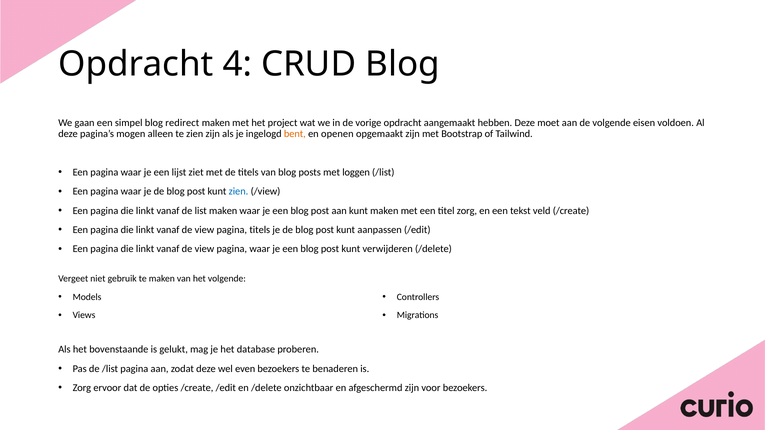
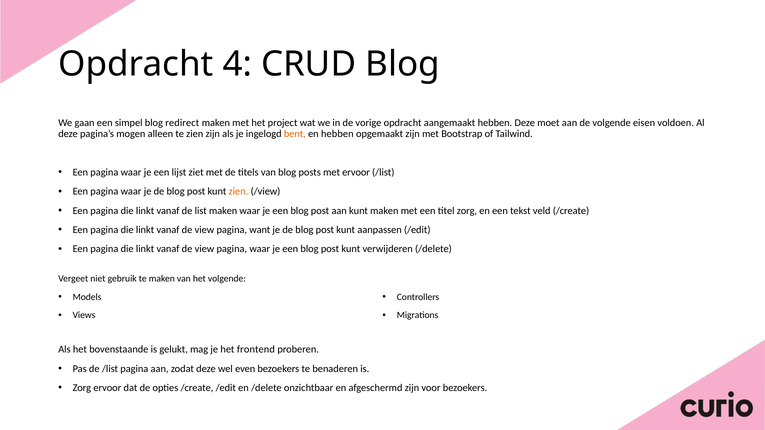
en openen: openen -> hebben (337, 134)
met loggen: loggen -> ervoor (356, 172)
zien colour: blue -> orange (238, 192)
pagina titels: titels -> want (260, 230)
database: database -> frontend (256, 350)
